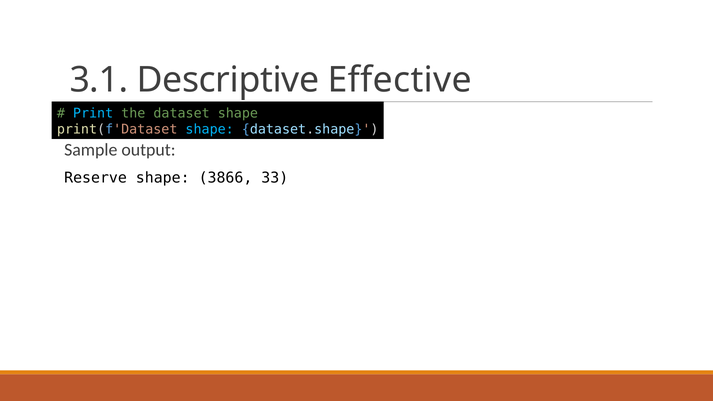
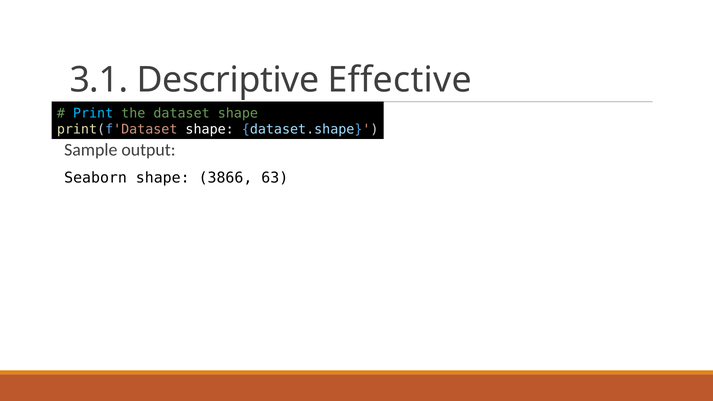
shape colour: light blue -> white (210, 129)
Reserve: Reserve -> Seaborn (96, 178)
33: 33 -> 63 (275, 178)
